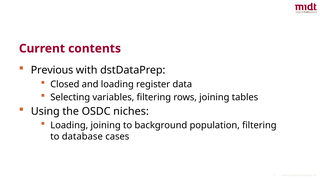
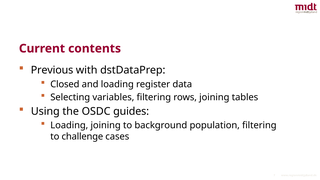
niches: niches -> guides (131, 111)
database: database -> challenge (82, 136)
